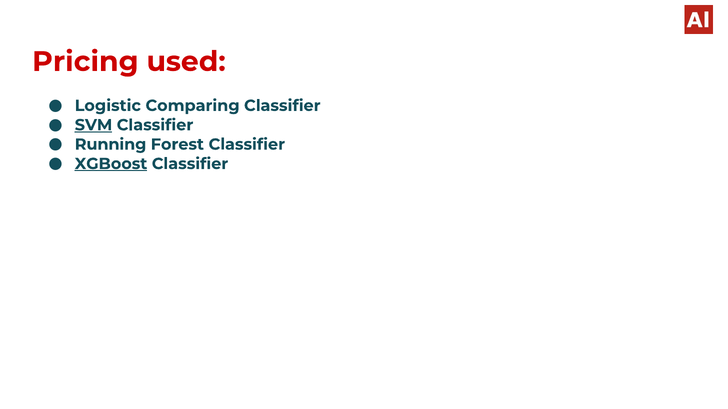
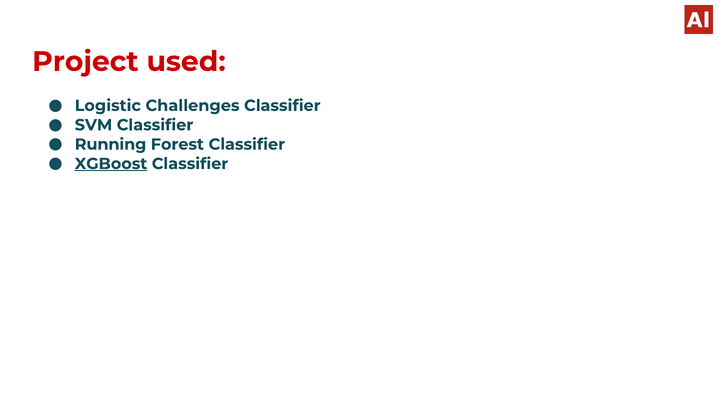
Pricing: Pricing -> Project (85, 62)
Comparing: Comparing -> Challenges (192, 106)
SVM underline: present -> none (94, 125)
